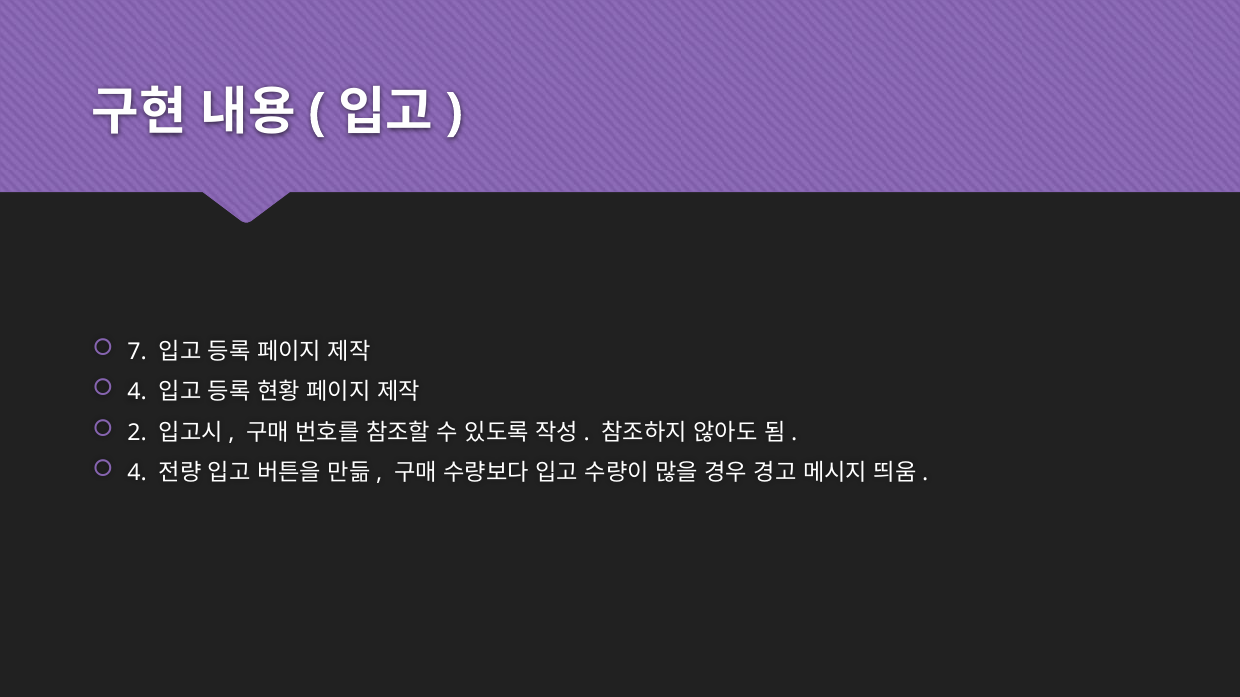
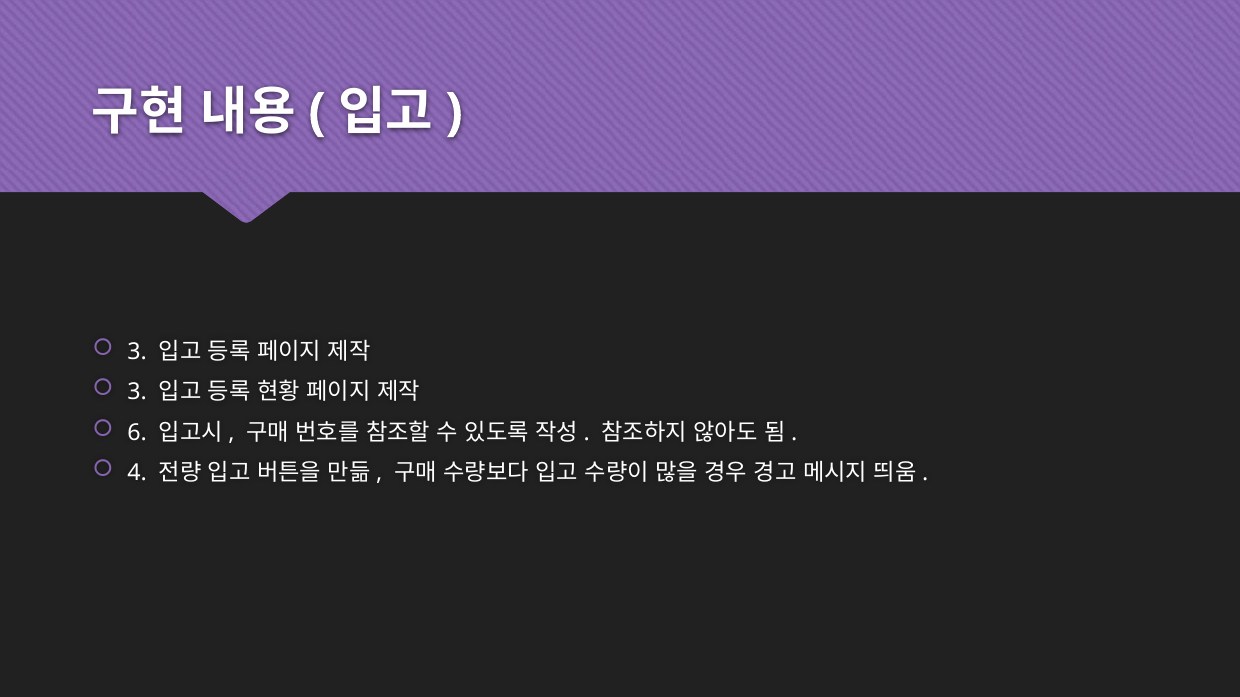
7: 7 -> 3 (137, 352)
4: 4 -> 3 (137, 392)
2: 2 -> 6 (137, 433)
